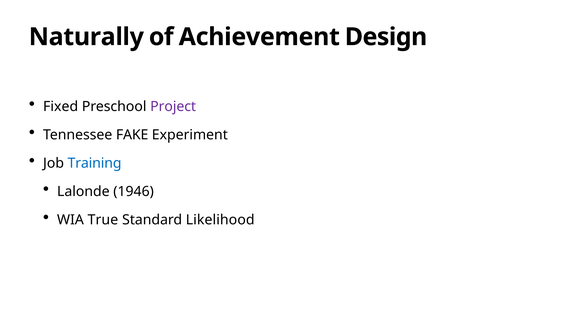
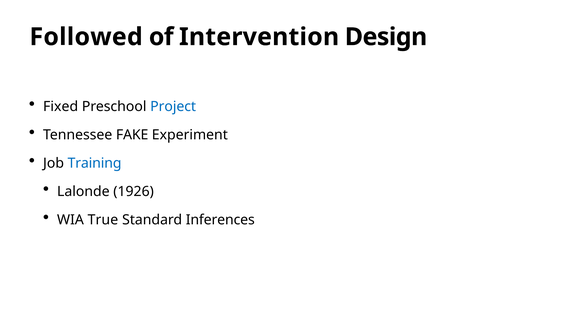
Naturally: Naturally -> Followed (86, 37)
Achievement: Achievement -> Intervention (259, 37)
Project colour: purple -> blue (173, 107)
1946: 1946 -> 1926 (134, 192)
Likelihood: Likelihood -> Inferences (220, 220)
